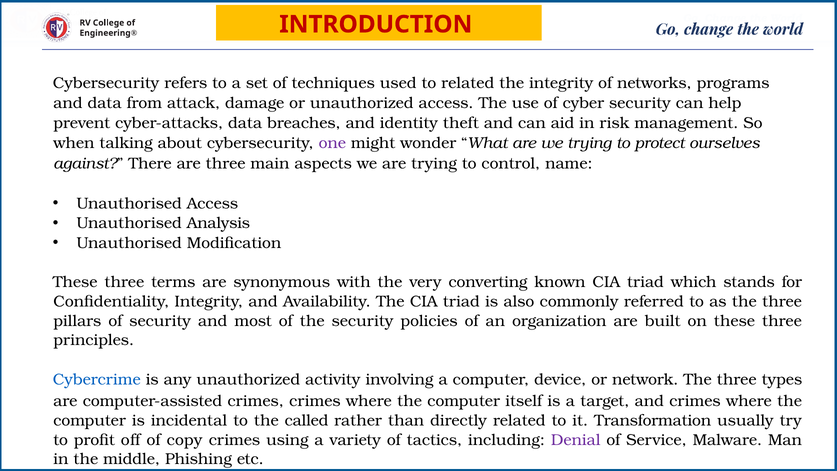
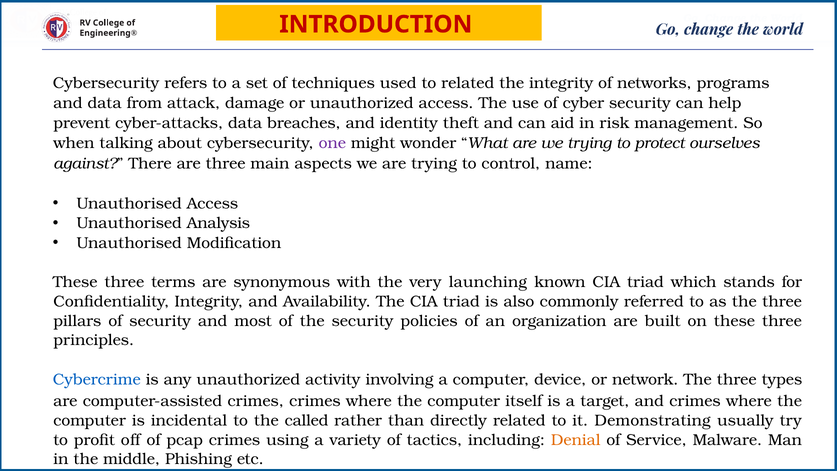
converting: converting -> launching (488, 282)
Transformation: Transformation -> Demonstrating (653, 420)
copy: copy -> pcap (185, 440)
Denial colour: purple -> orange (576, 440)
